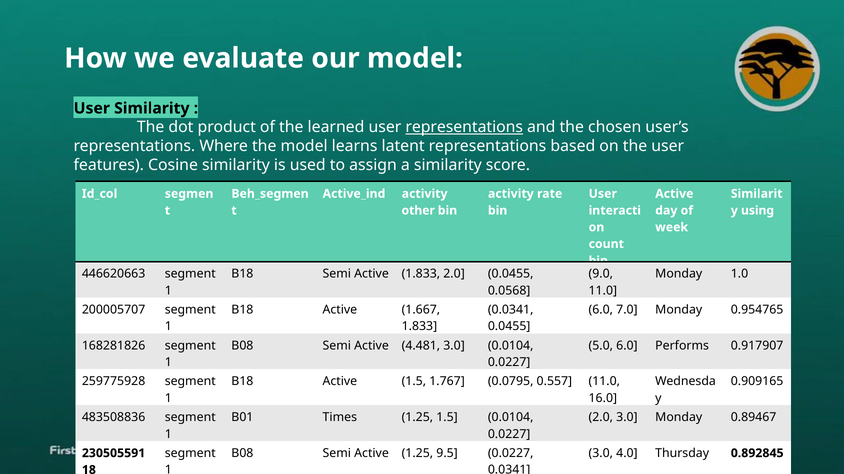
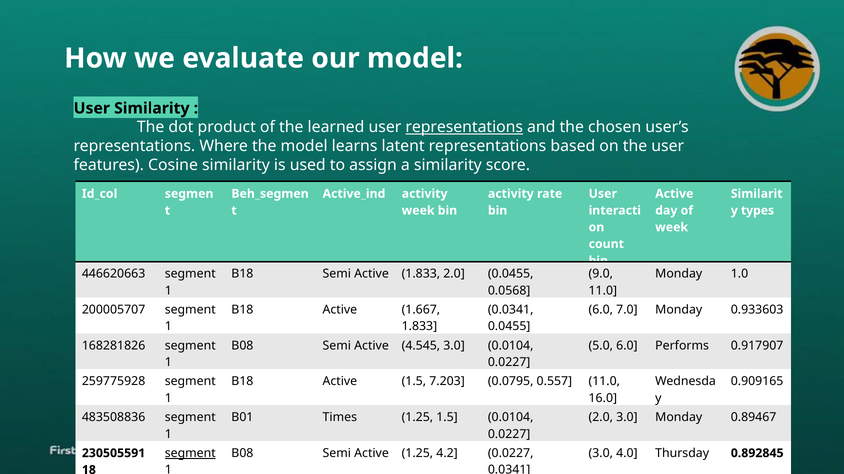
other: other -> week (418, 211)
using: using -> types (758, 211)
0.954765: 0.954765 -> 0.933603 (757, 310)
4.481: 4.481 -> 4.545 (421, 346)
1.767: 1.767 -> 7.203 (447, 382)
segment underline: none -> present (190, 454)
9.5: 9.5 -> 4.2 (447, 454)
